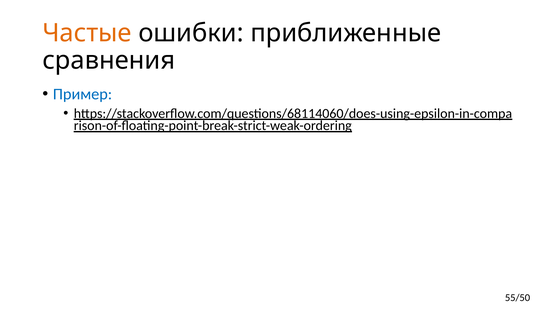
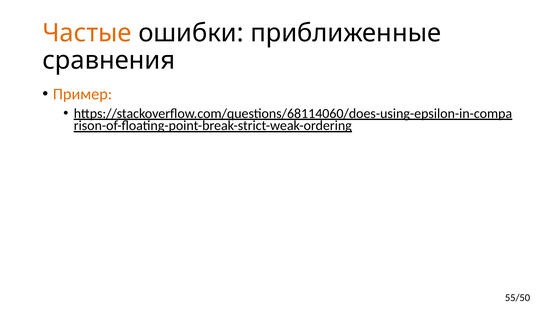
Пример colour: blue -> orange (83, 94)
